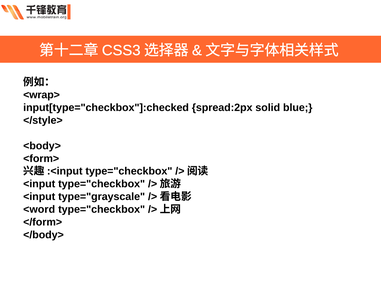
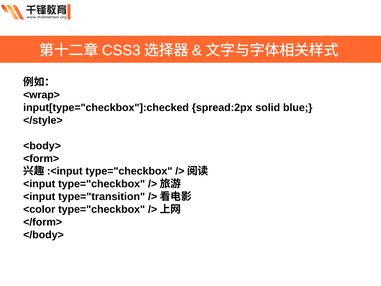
type="grayscale: type="grayscale -> type="transition (102, 196)
<word: <word -> <color (39, 209)
